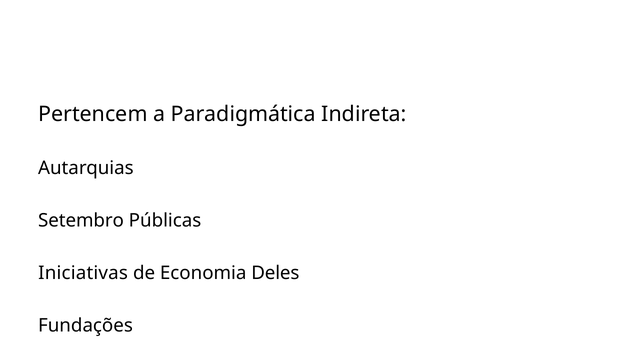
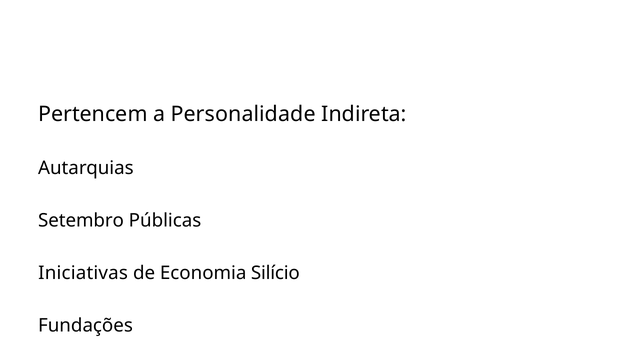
Paradigmática: Paradigmática -> Personalidade (243, 114)
Deles: Deles -> Silício (275, 274)
